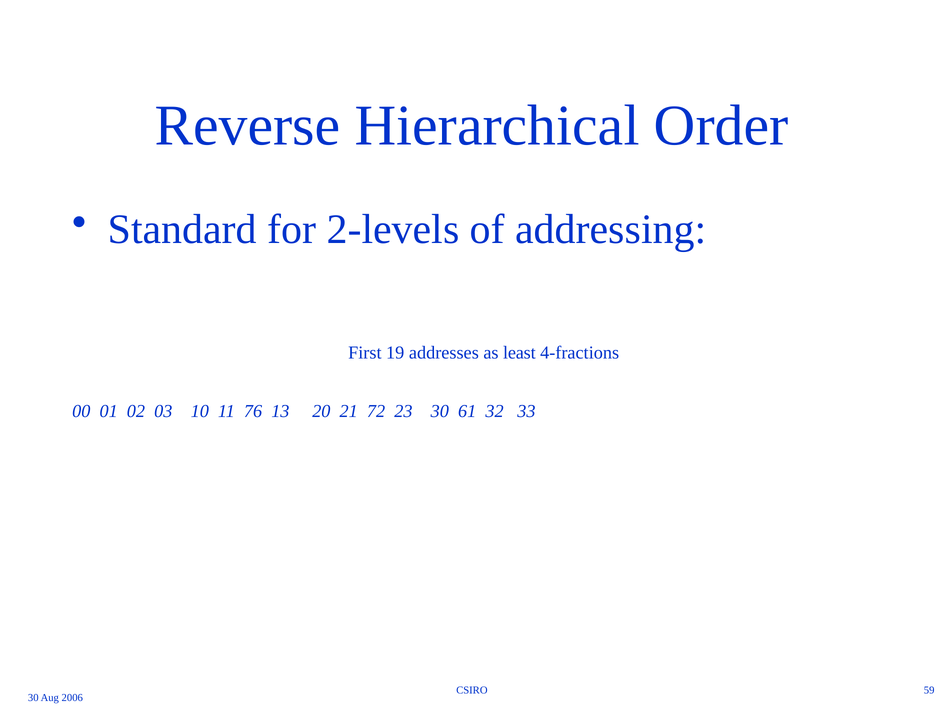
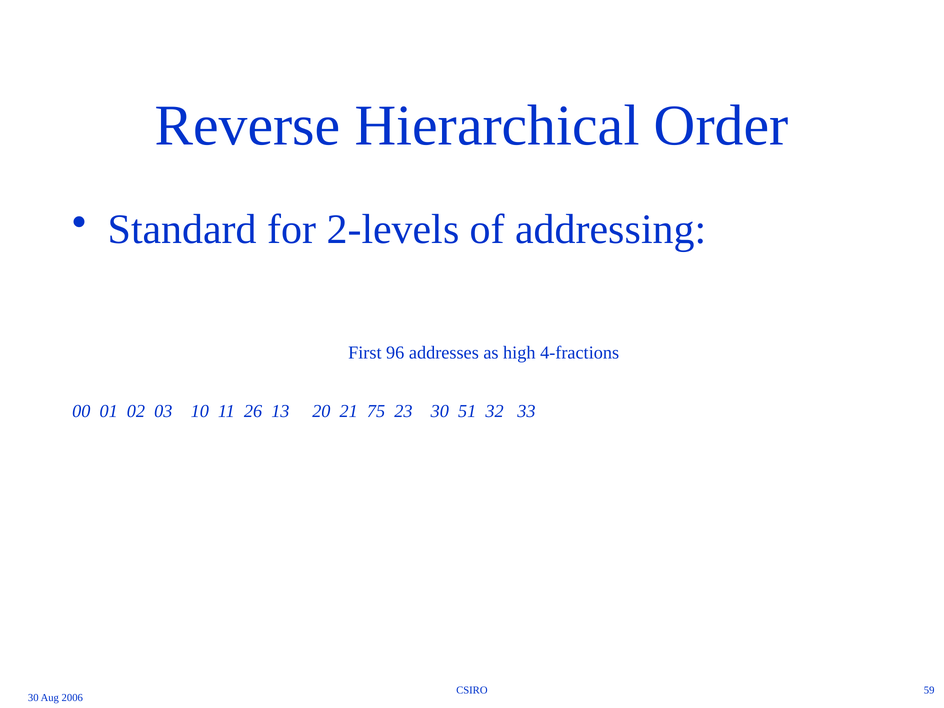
19: 19 -> 96 (395, 353)
least: least -> high (519, 353)
76: 76 -> 26 (253, 411)
72: 72 -> 75 (376, 411)
61: 61 -> 51 (467, 411)
